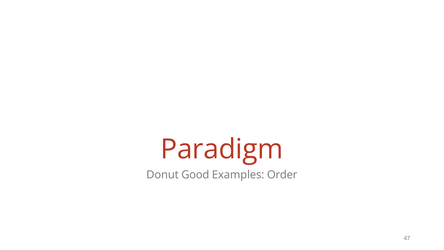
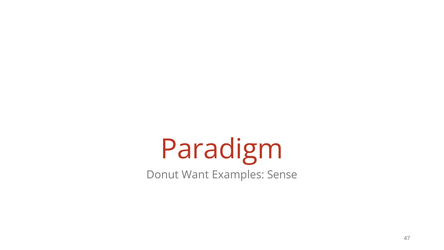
Good: Good -> Want (195, 175)
Order: Order -> Sense (282, 175)
